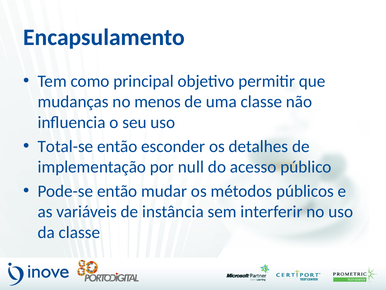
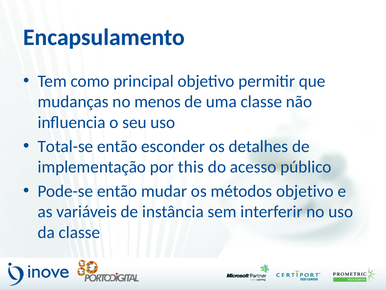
null: null -> this (191, 167)
métodos públicos: públicos -> objetivo (305, 191)
